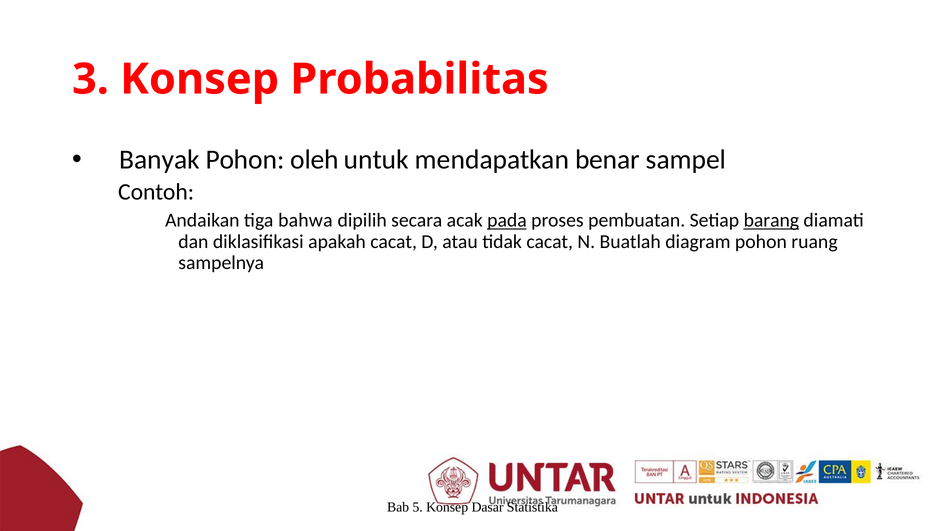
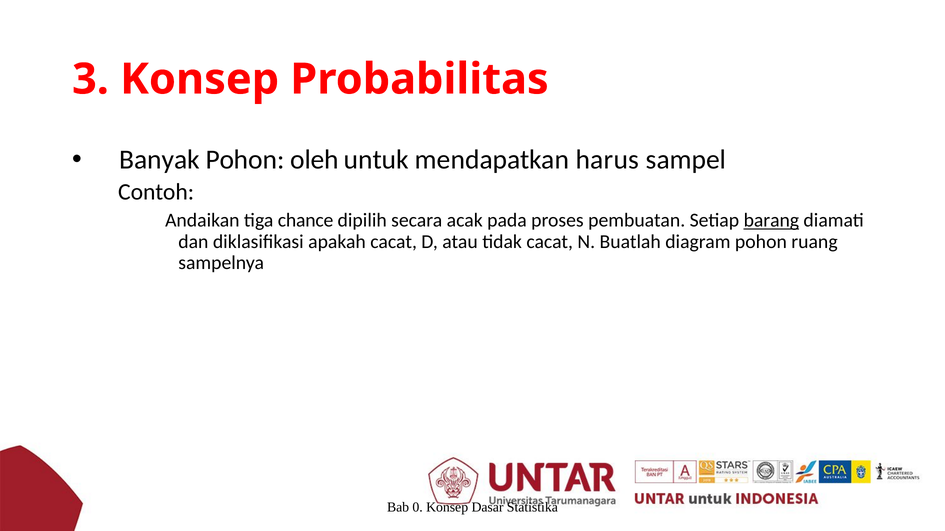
benar: benar -> harus (607, 160)
bahwa: bahwa -> chance (306, 221)
pada underline: present -> none (507, 221)
5: 5 -> 0 (418, 508)
